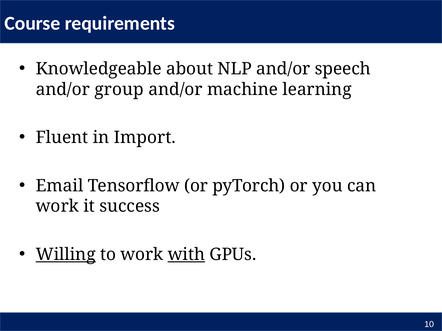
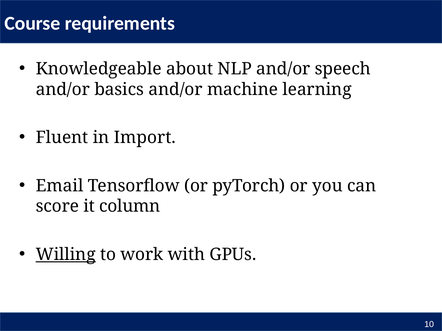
group: group -> basics (119, 90)
work: work -> score (57, 207)
success: success -> column (130, 207)
with underline: present -> none (186, 255)
